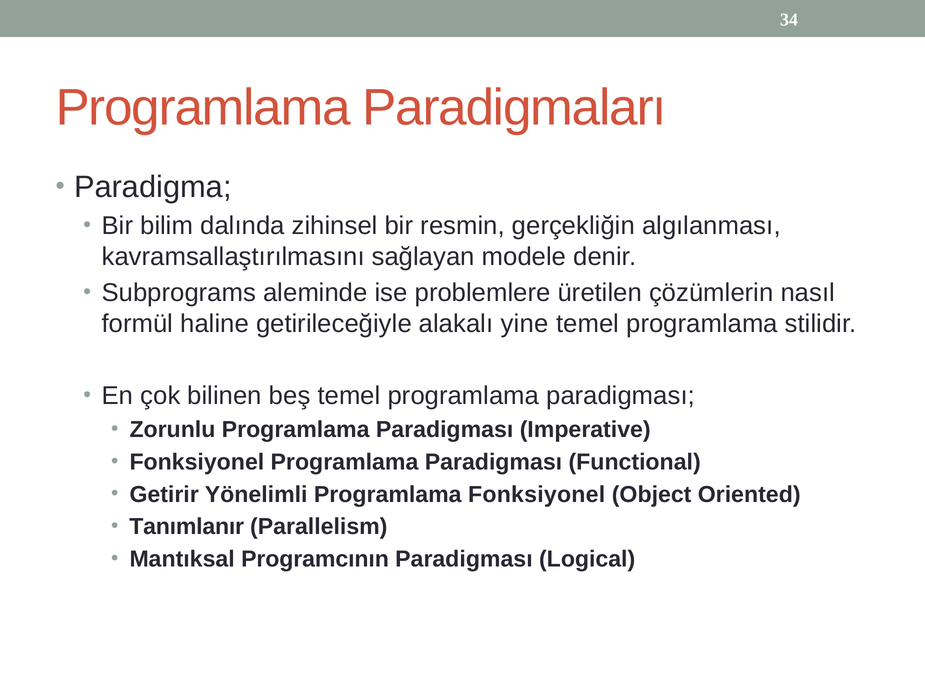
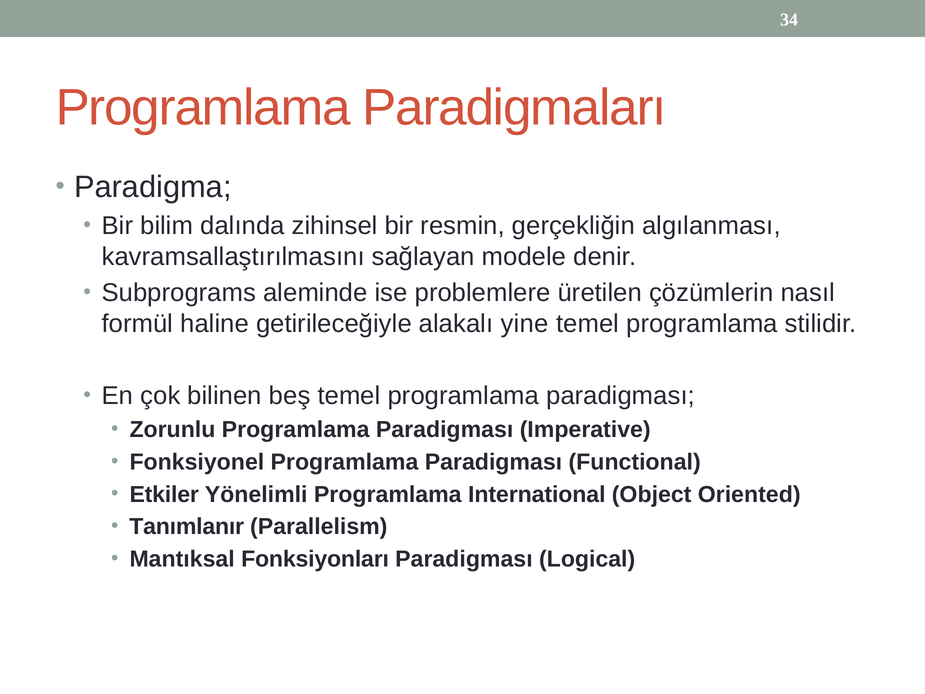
Getirir: Getirir -> Etkiler (164, 494)
Programlama Fonksiyonel: Fonksiyonel -> International (537, 494)
Programcının: Programcının -> Fonksiyonları (315, 559)
